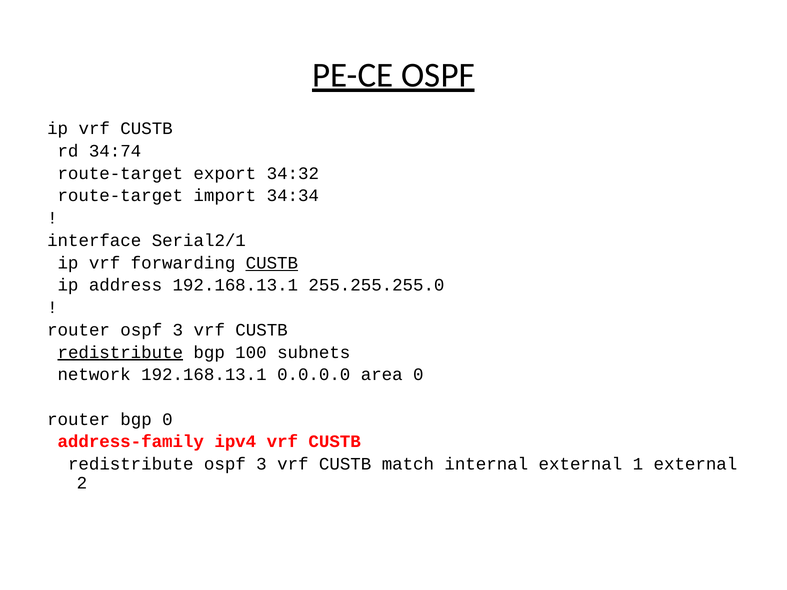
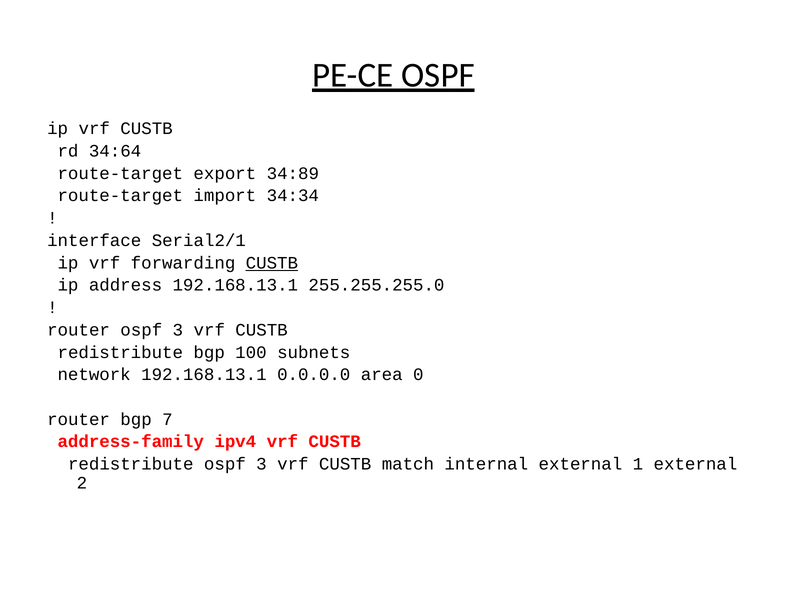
34:74: 34:74 -> 34:64 (115, 151)
34:32: 34:32 -> 34:89 (293, 173)
redistribute underline: present -> none (120, 352)
bgp 0: 0 -> 7 (167, 420)
